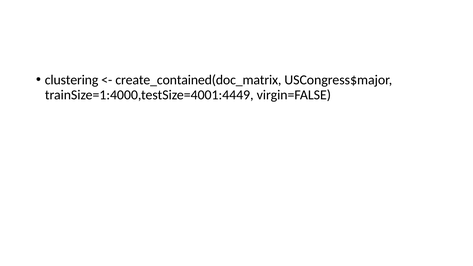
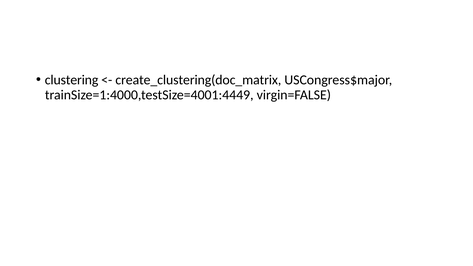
create_contained(doc_matrix: create_contained(doc_matrix -> create_clustering(doc_matrix (198, 80)
